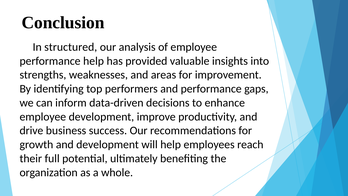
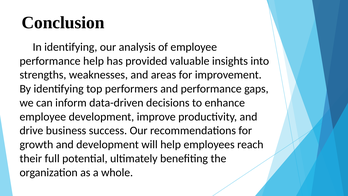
In structured: structured -> identifying (71, 47)
